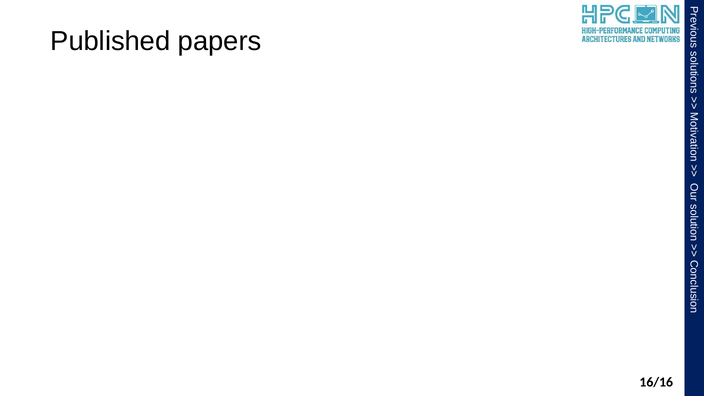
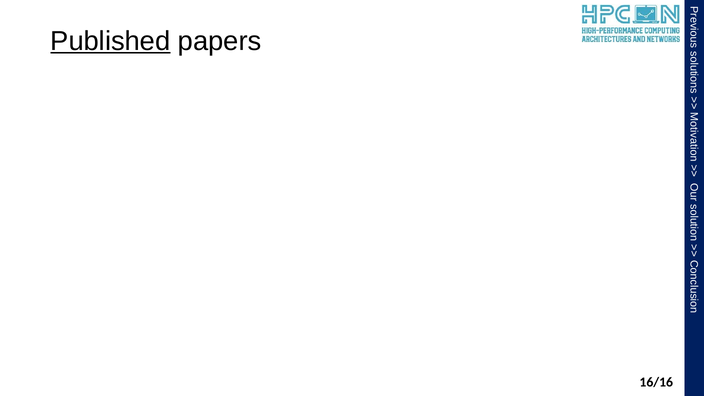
Published underline: none -> present (110, 41)
